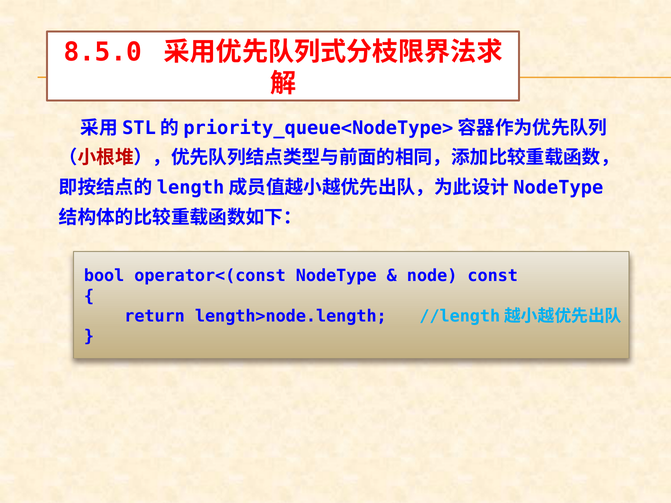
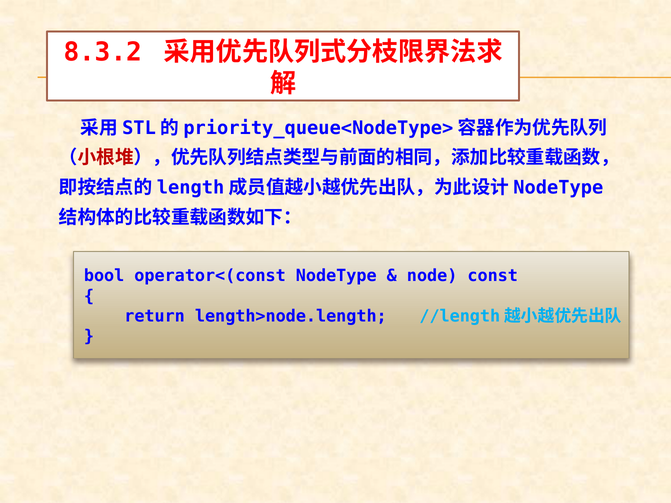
8.5.0: 8.5.0 -> 8.3.2 (103, 52)
